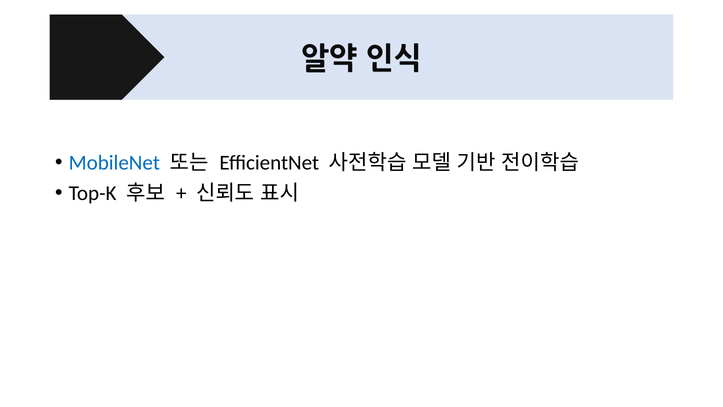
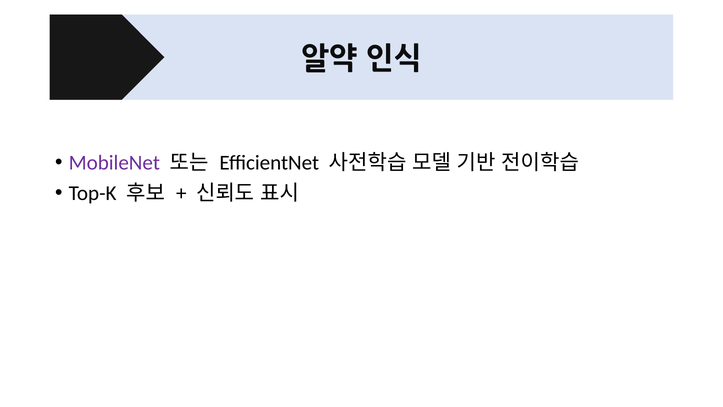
MobileNet colour: blue -> purple (114, 163)
